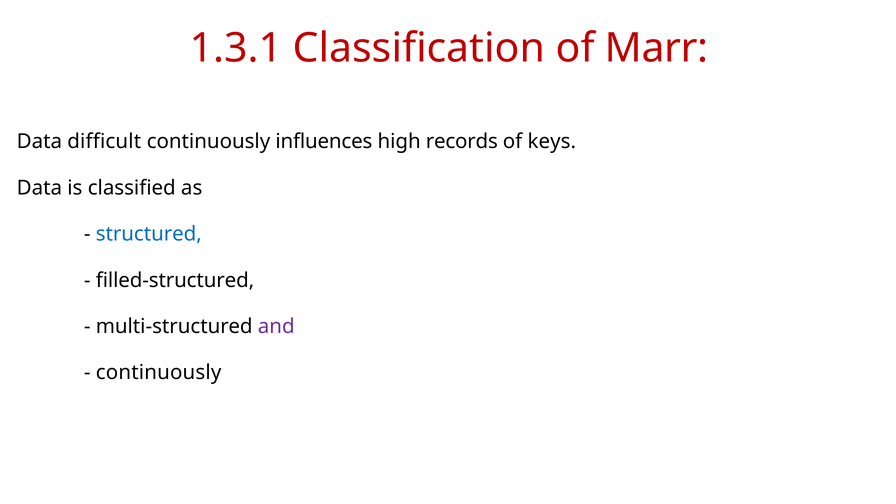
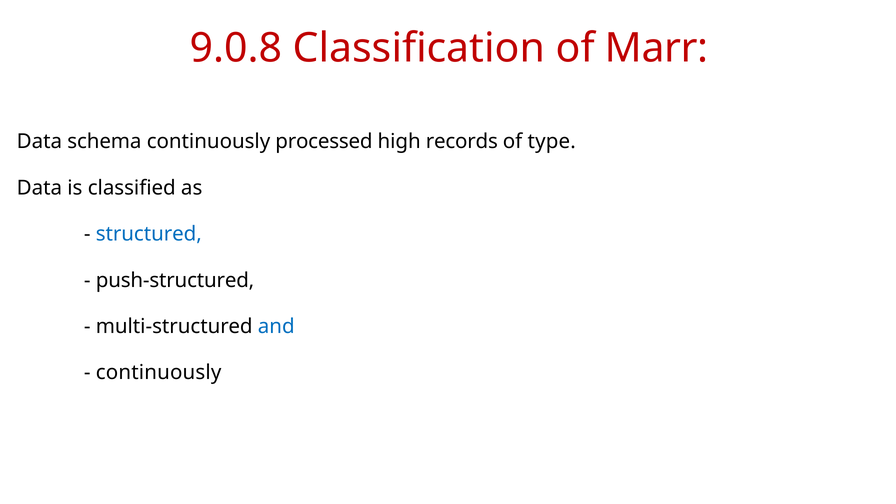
1.3.1: 1.3.1 -> 9.0.8 (236, 48)
difficult: difficult -> schema (104, 141)
influences: influences -> processed (324, 141)
keys: keys -> type (552, 141)
filled-structured: filled-structured -> push-structured (175, 280)
and colour: purple -> blue (276, 326)
